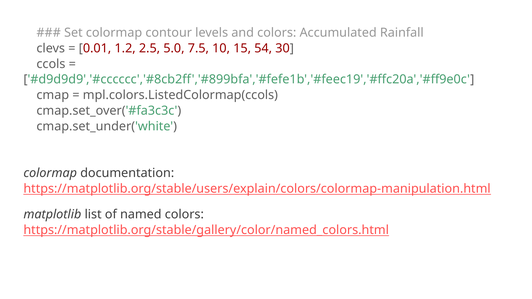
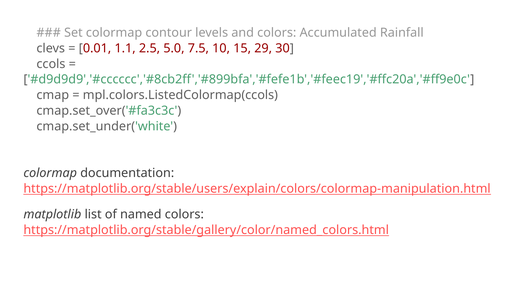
1.2: 1.2 -> 1.1 (125, 48)
54: 54 -> 29 (263, 48)
